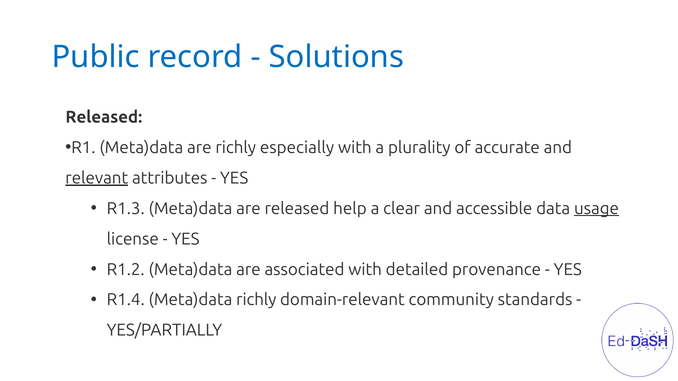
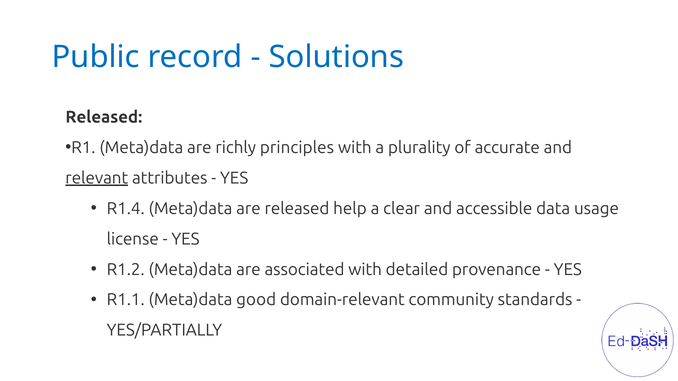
especially: especially -> principles (297, 148)
R1.3: R1.3 -> R1.4 (126, 209)
usage underline: present -> none (596, 209)
R1.4: R1.4 -> R1.1 (126, 300)
Meta)data richly: richly -> good (256, 300)
